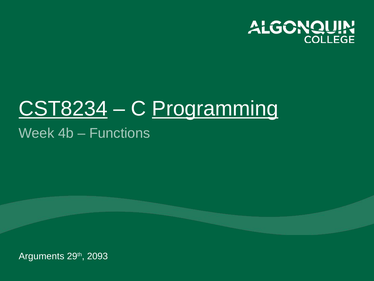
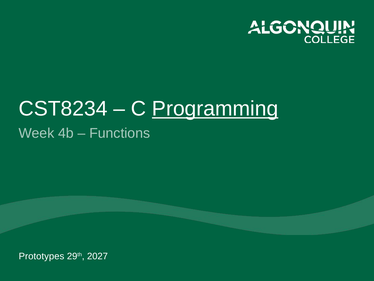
CST8234 underline: present -> none (63, 109)
Arguments: Arguments -> Prototypes (41, 256)
2093: 2093 -> 2027 (97, 256)
